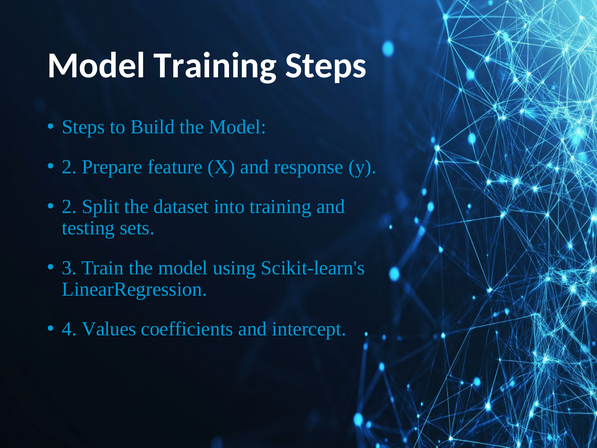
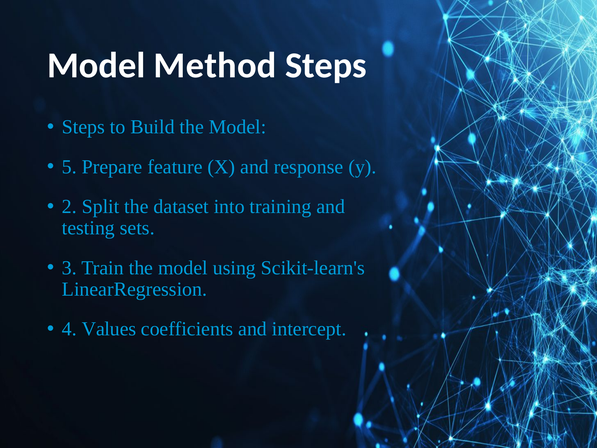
Model Training: Training -> Method (215, 65)
2: 2 -> 5 (69, 167)
